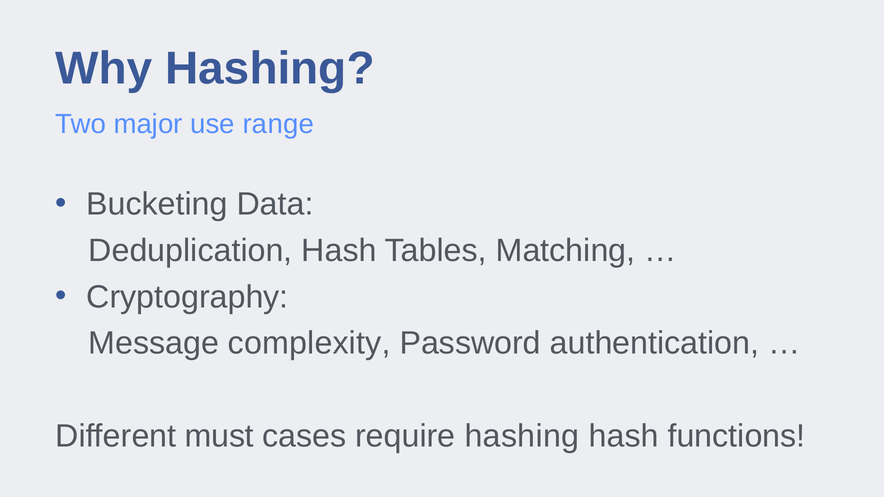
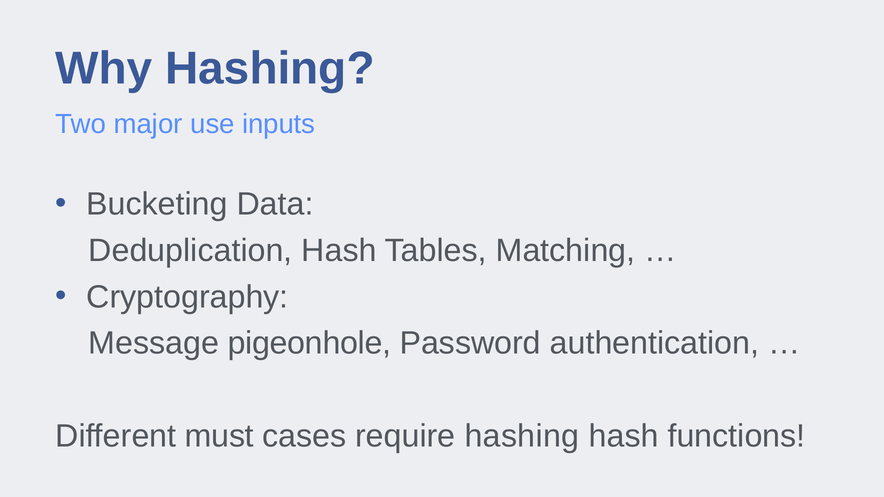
range: range -> inputs (279, 124)
complexity: complexity -> pigeonhole (309, 343)
